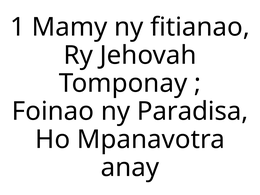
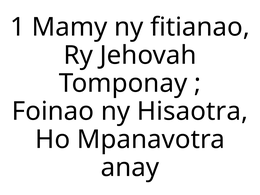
Paradisa: Paradisa -> Hisaotra (192, 111)
